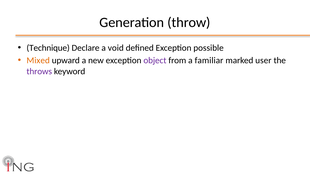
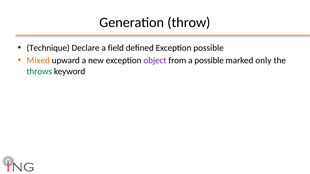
void: void -> field (116, 48)
a familiar: familiar -> possible (209, 61)
user: user -> only (263, 61)
throws colour: purple -> green (39, 71)
